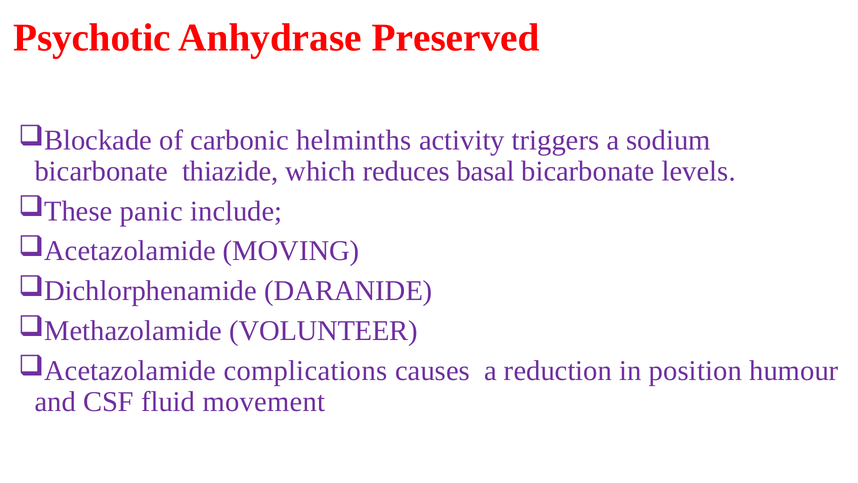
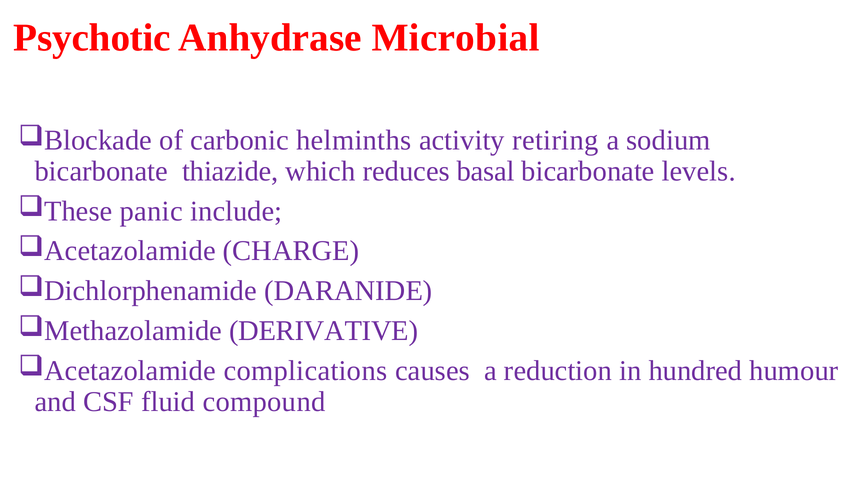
Preserved: Preserved -> Microbial (456, 38)
triggers: triggers -> retiring (555, 140)
MOVING: MOVING -> CHARGE (291, 251)
VOLUNTEER: VOLUNTEER -> DERIVATIVE (324, 331)
position: position -> hundred (695, 370)
movement: movement -> compound (264, 401)
